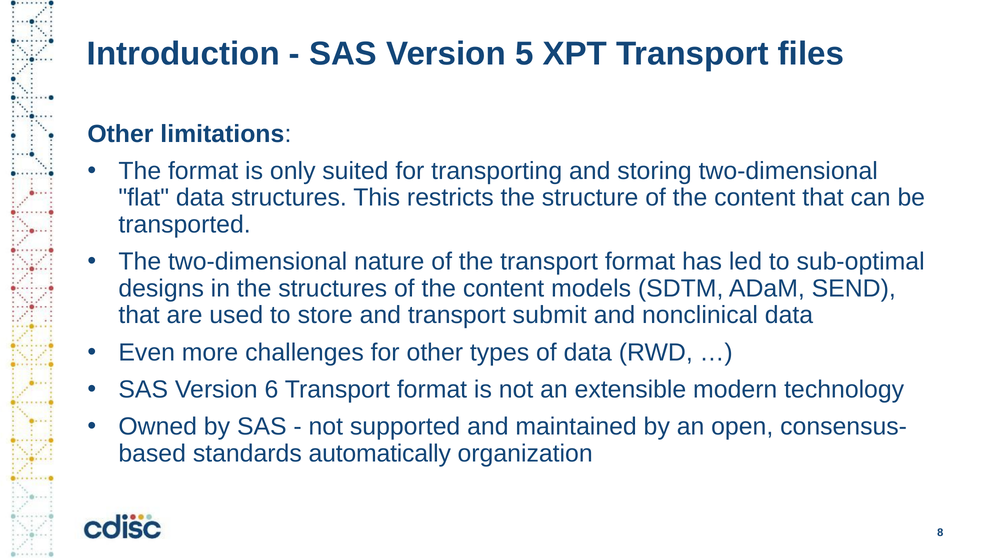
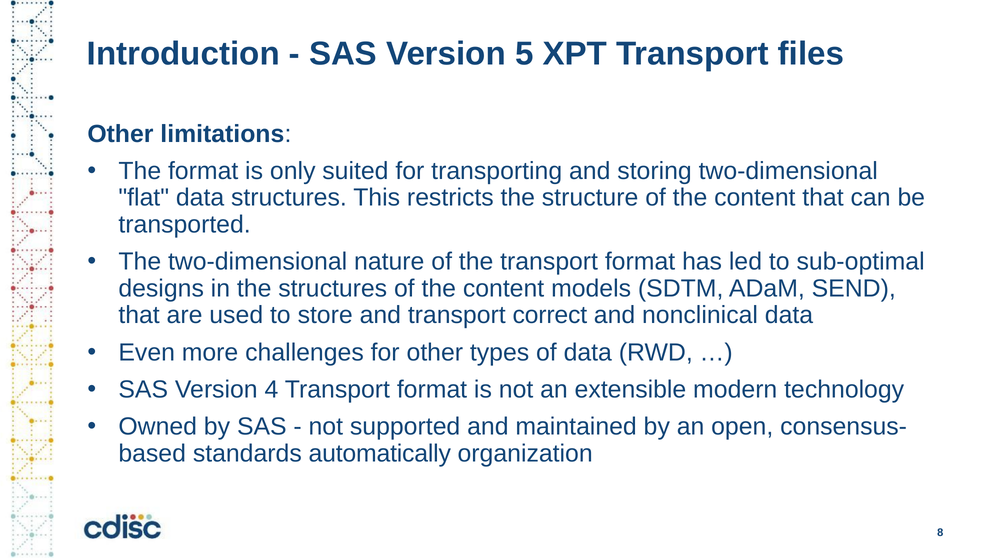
submit: submit -> correct (550, 316)
6: 6 -> 4 (271, 390)
